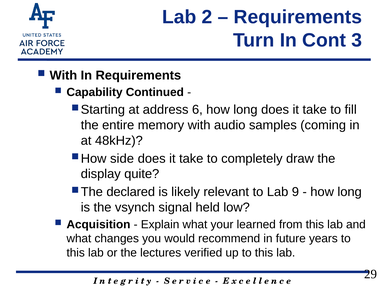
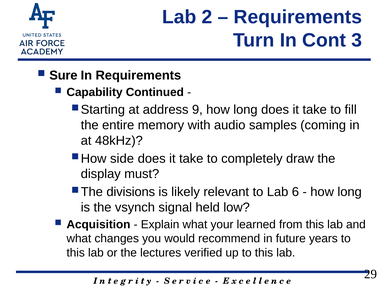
With: With -> Sure (63, 75)
6: 6 -> 9 (197, 110)
quite: quite -> must (142, 174)
declared: declared -> divisions (131, 192)
9: 9 -> 6 (295, 192)
